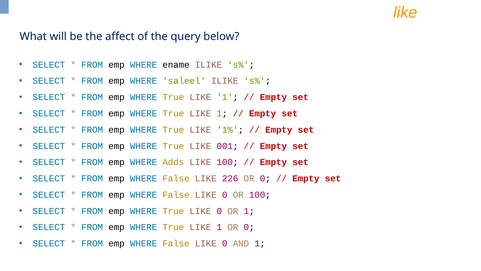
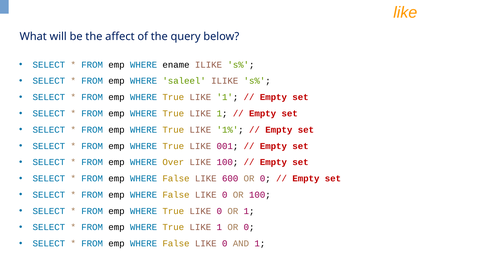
Adds: Adds -> Over (173, 162)
226: 226 -> 600 (230, 178)
